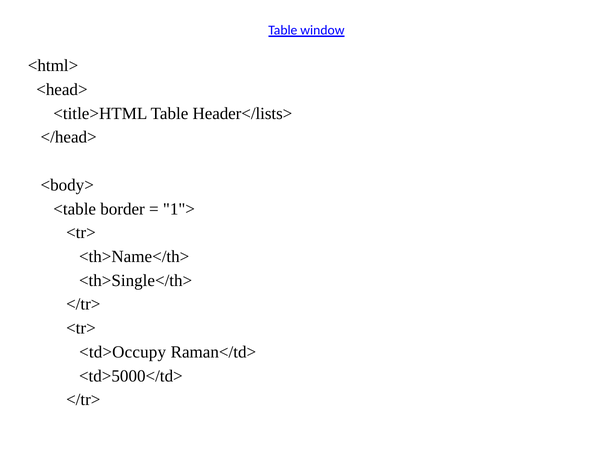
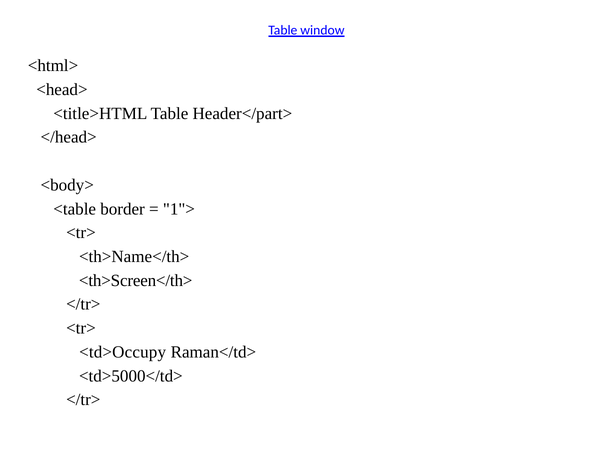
Header</lists>: Header</lists> -> Header</part> (242, 113)
<th>Single</th>: <th>Single</th> -> <th>Screen</th> (136, 280)
